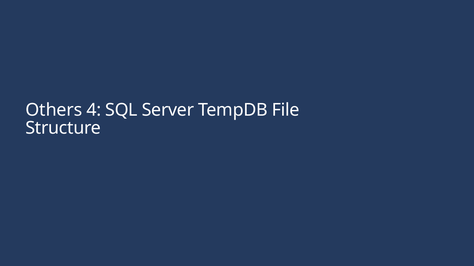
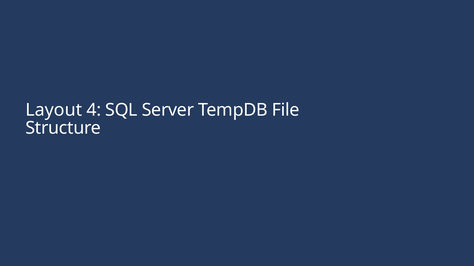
Others: Others -> Layout (54, 110)
